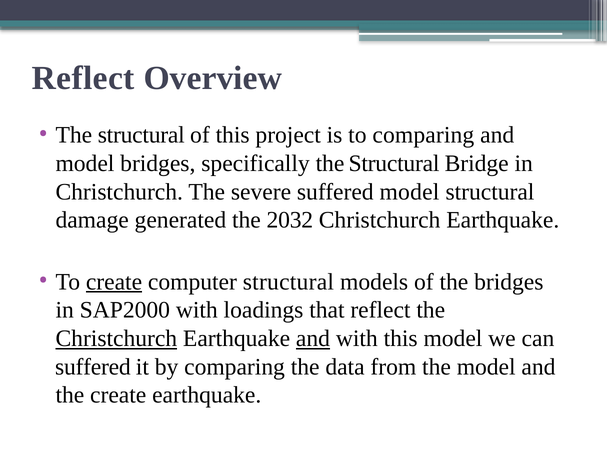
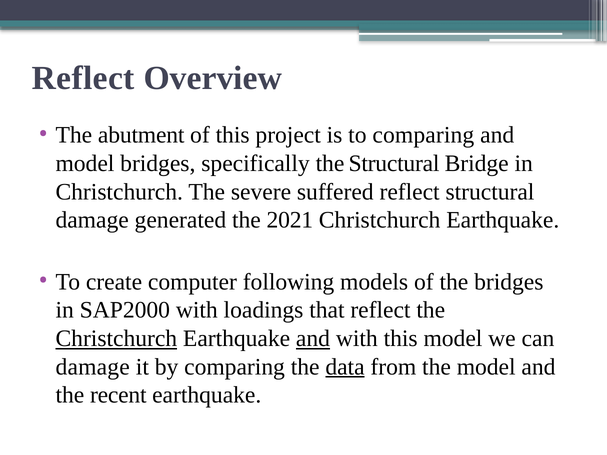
structural: structural -> abutment (141, 135)
suffered model: model -> reflect (410, 192)
2032: 2032 -> 2021 (290, 220)
create underline: present -> none (114, 282)
computer structural: structural -> following (289, 282)
suffered: suffered -> damage (93, 367)
data underline: none -> present (345, 367)
the create: create -> recent (118, 395)
